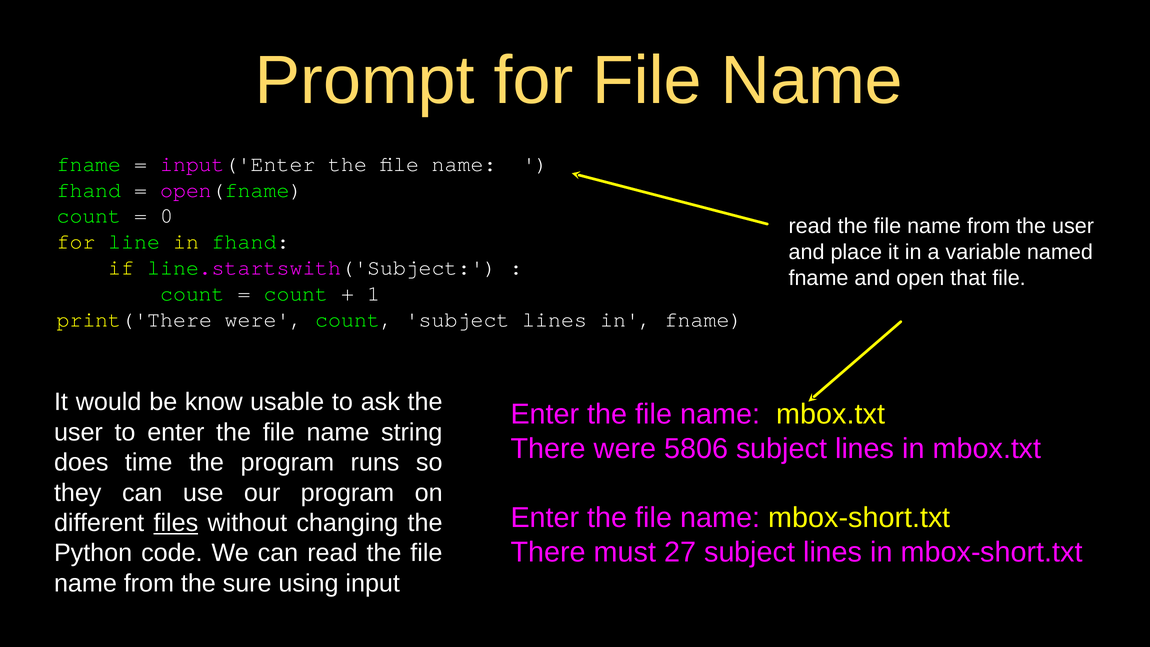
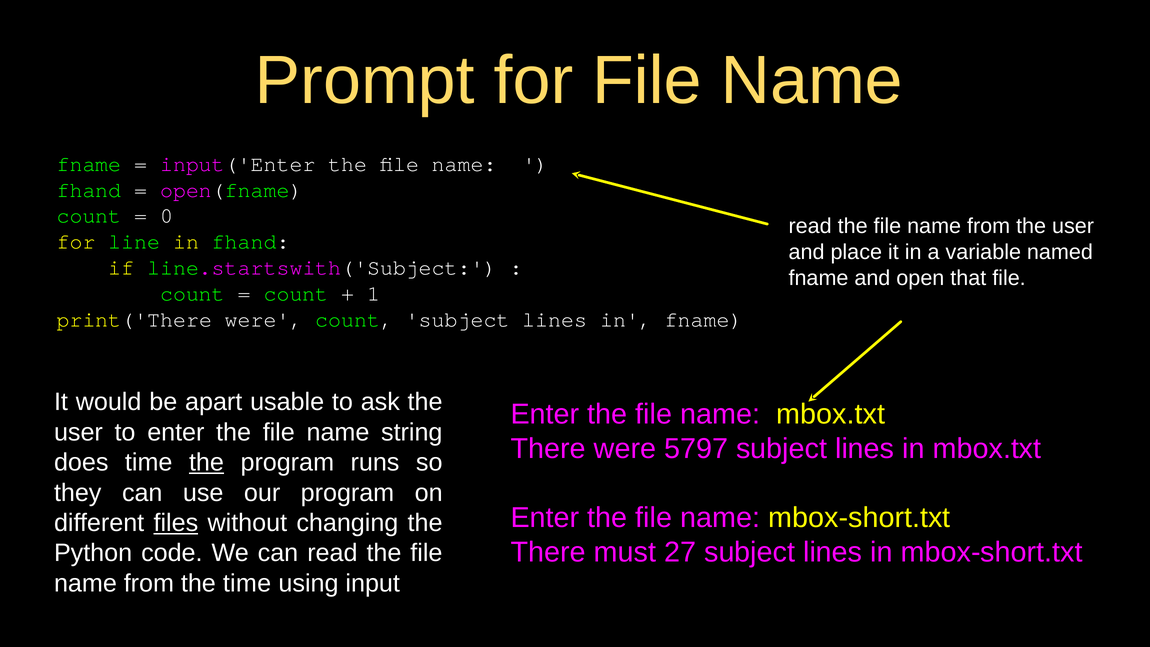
know: know -> apart (214, 402)
5806: 5806 -> 5797 (696, 449)
the underline: none -> present (206, 462)
the sure: sure -> time (247, 583)
